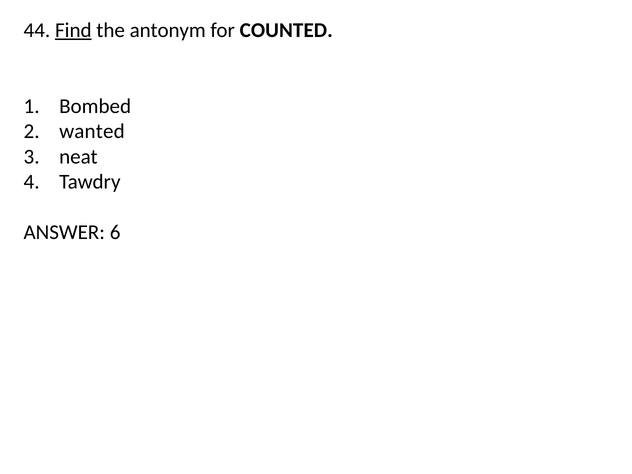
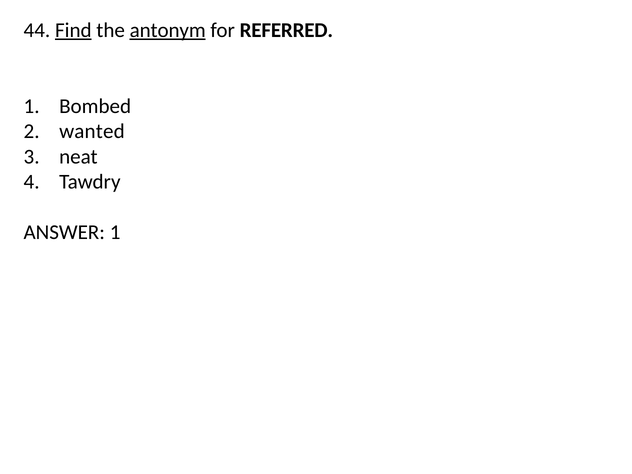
antonym underline: none -> present (168, 30)
COUNTED: COUNTED -> REFERRED (286, 30)
ANSWER 6: 6 -> 1 (115, 232)
